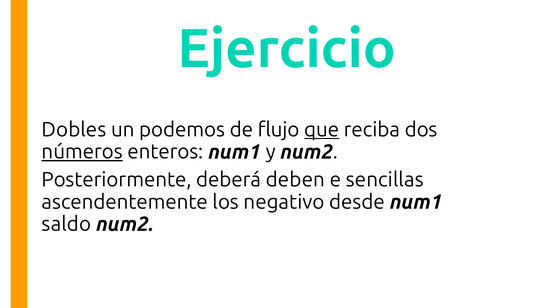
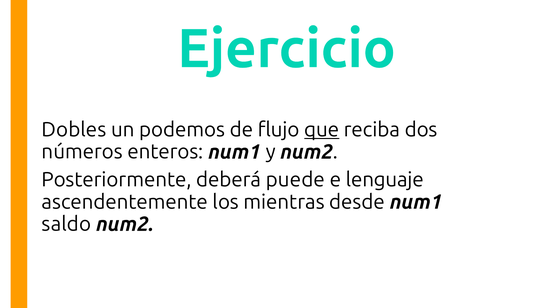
números underline: present -> none (82, 152)
deben: deben -> puede (295, 180)
sencillas: sencillas -> lenguaje (385, 180)
negativo: negativo -> mientras (284, 202)
